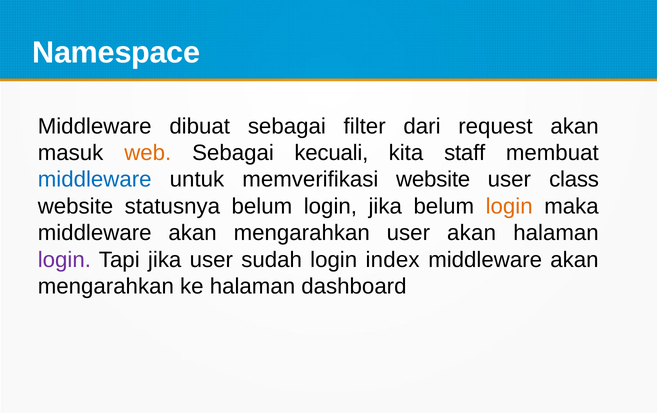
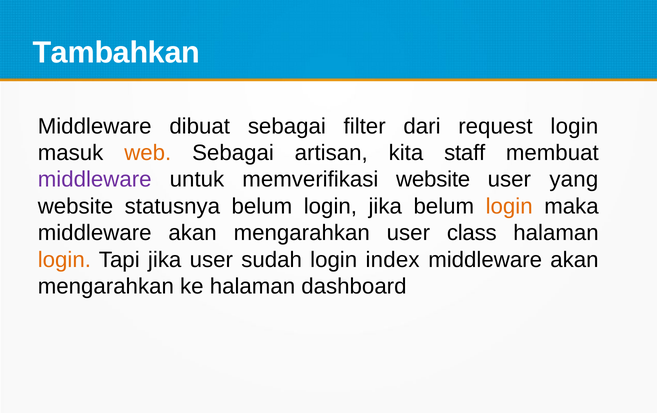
Namespace: Namespace -> Tambahkan (116, 53)
request akan: akan -> login (574, 126)
kecuali: kecuali -> artisan (331, 153)
middleware colour: blue -> purple (95, 180)
class: class -> yang (574, 180)
user akan: akan -> class (472, 233)
login colour: purple -> orange (64, 260)
